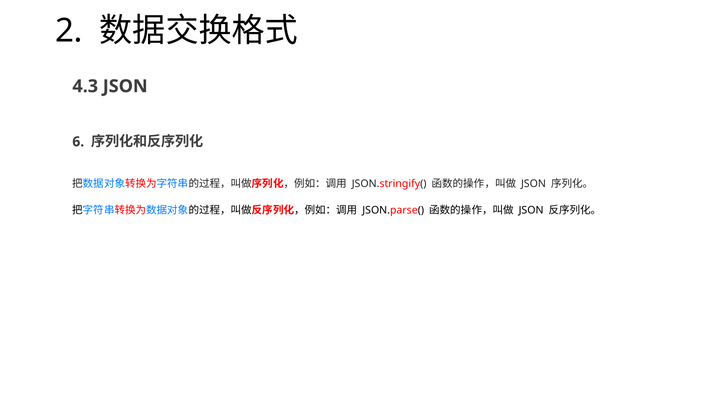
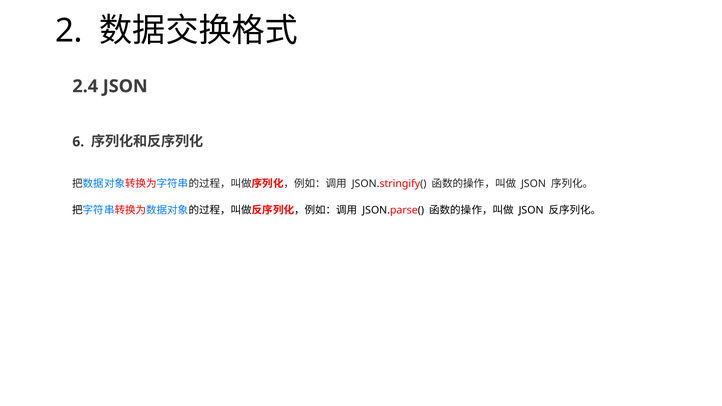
4.3: 4.3 -> 2.4 (85, 86)
